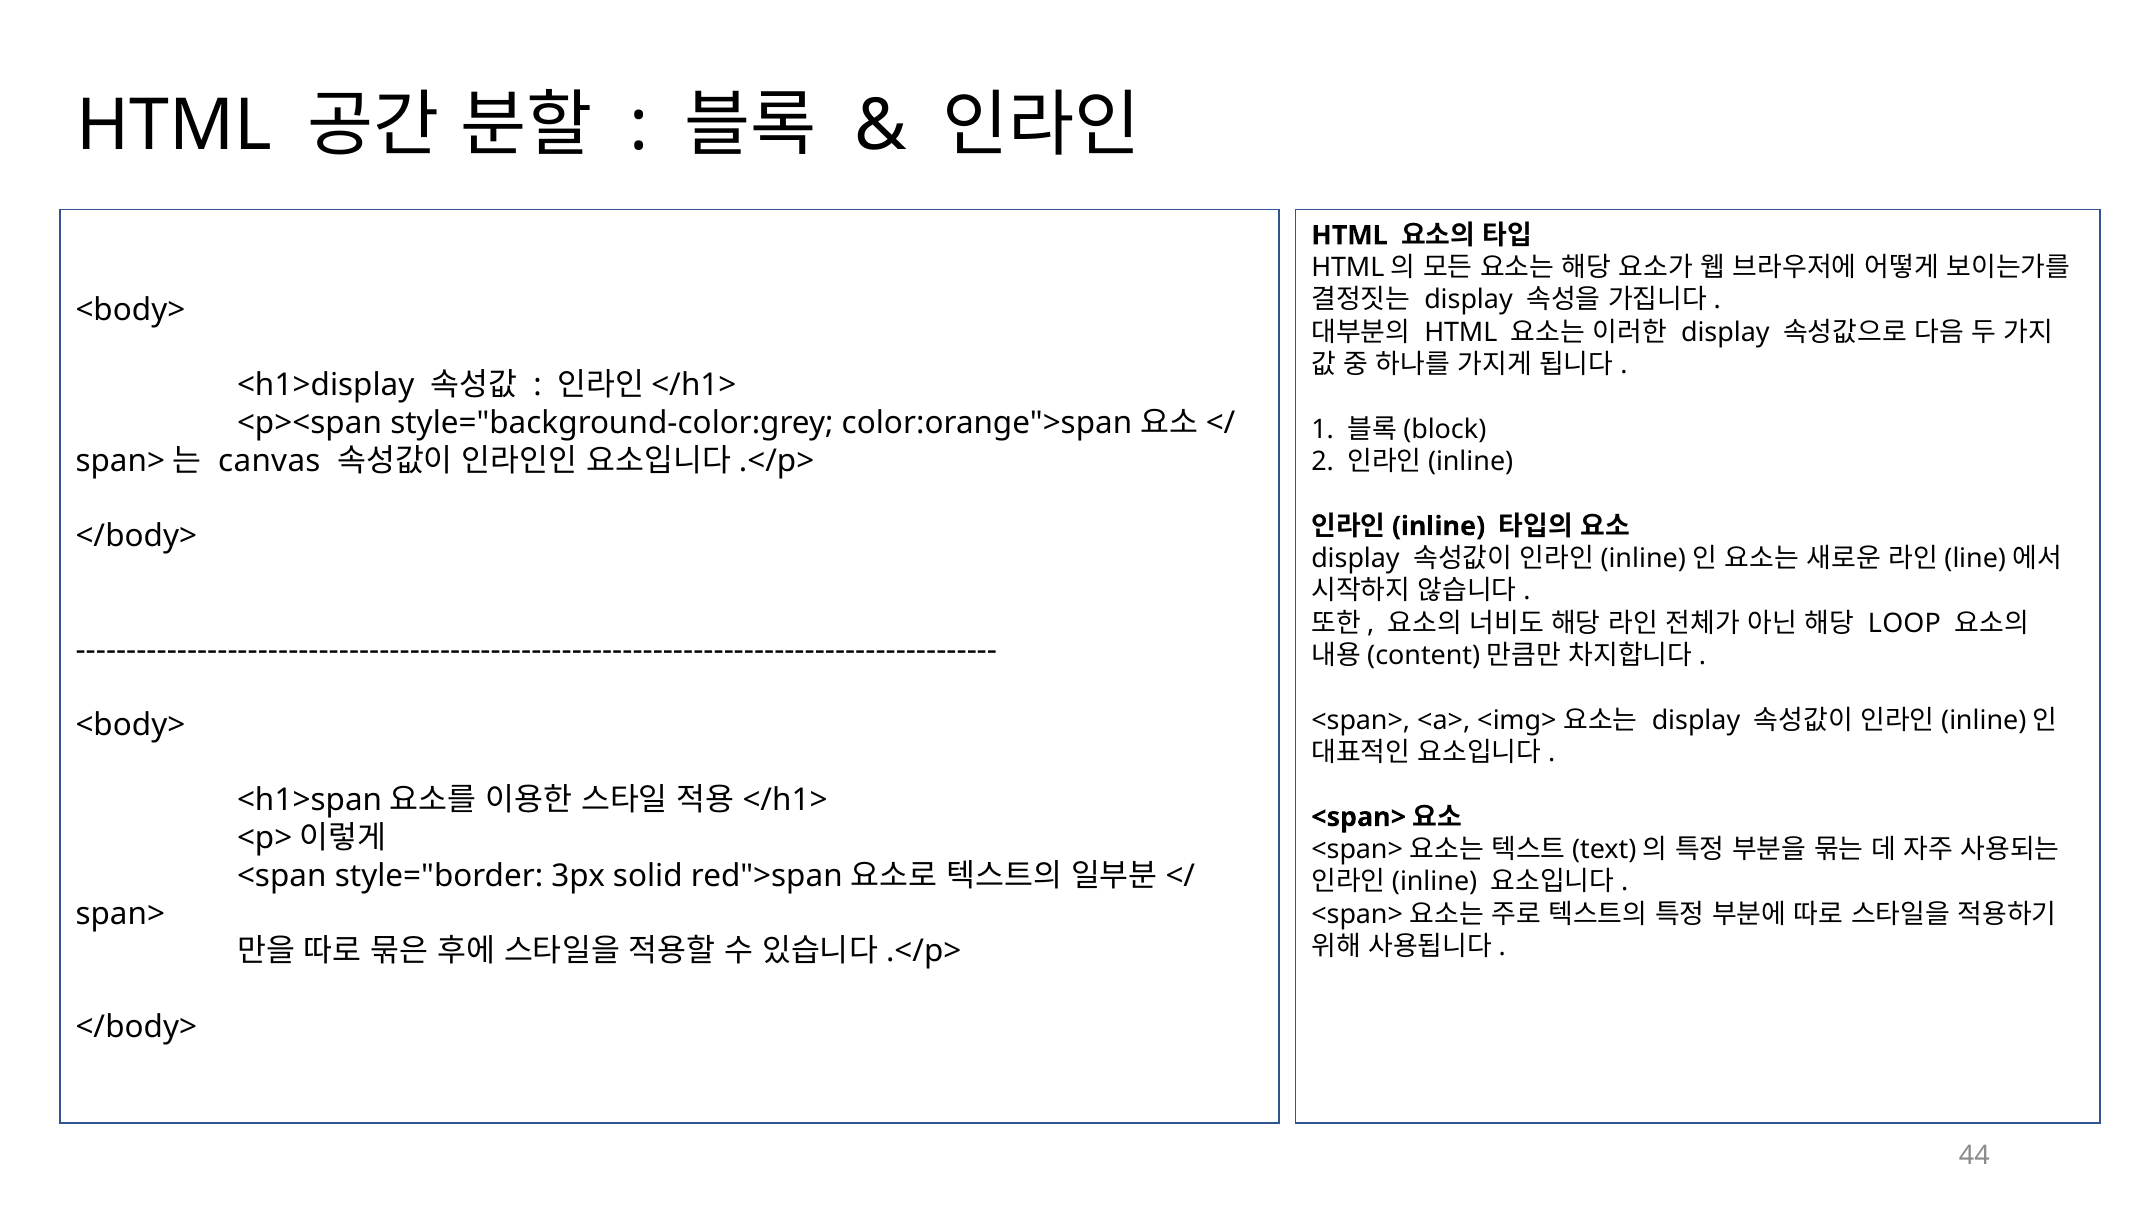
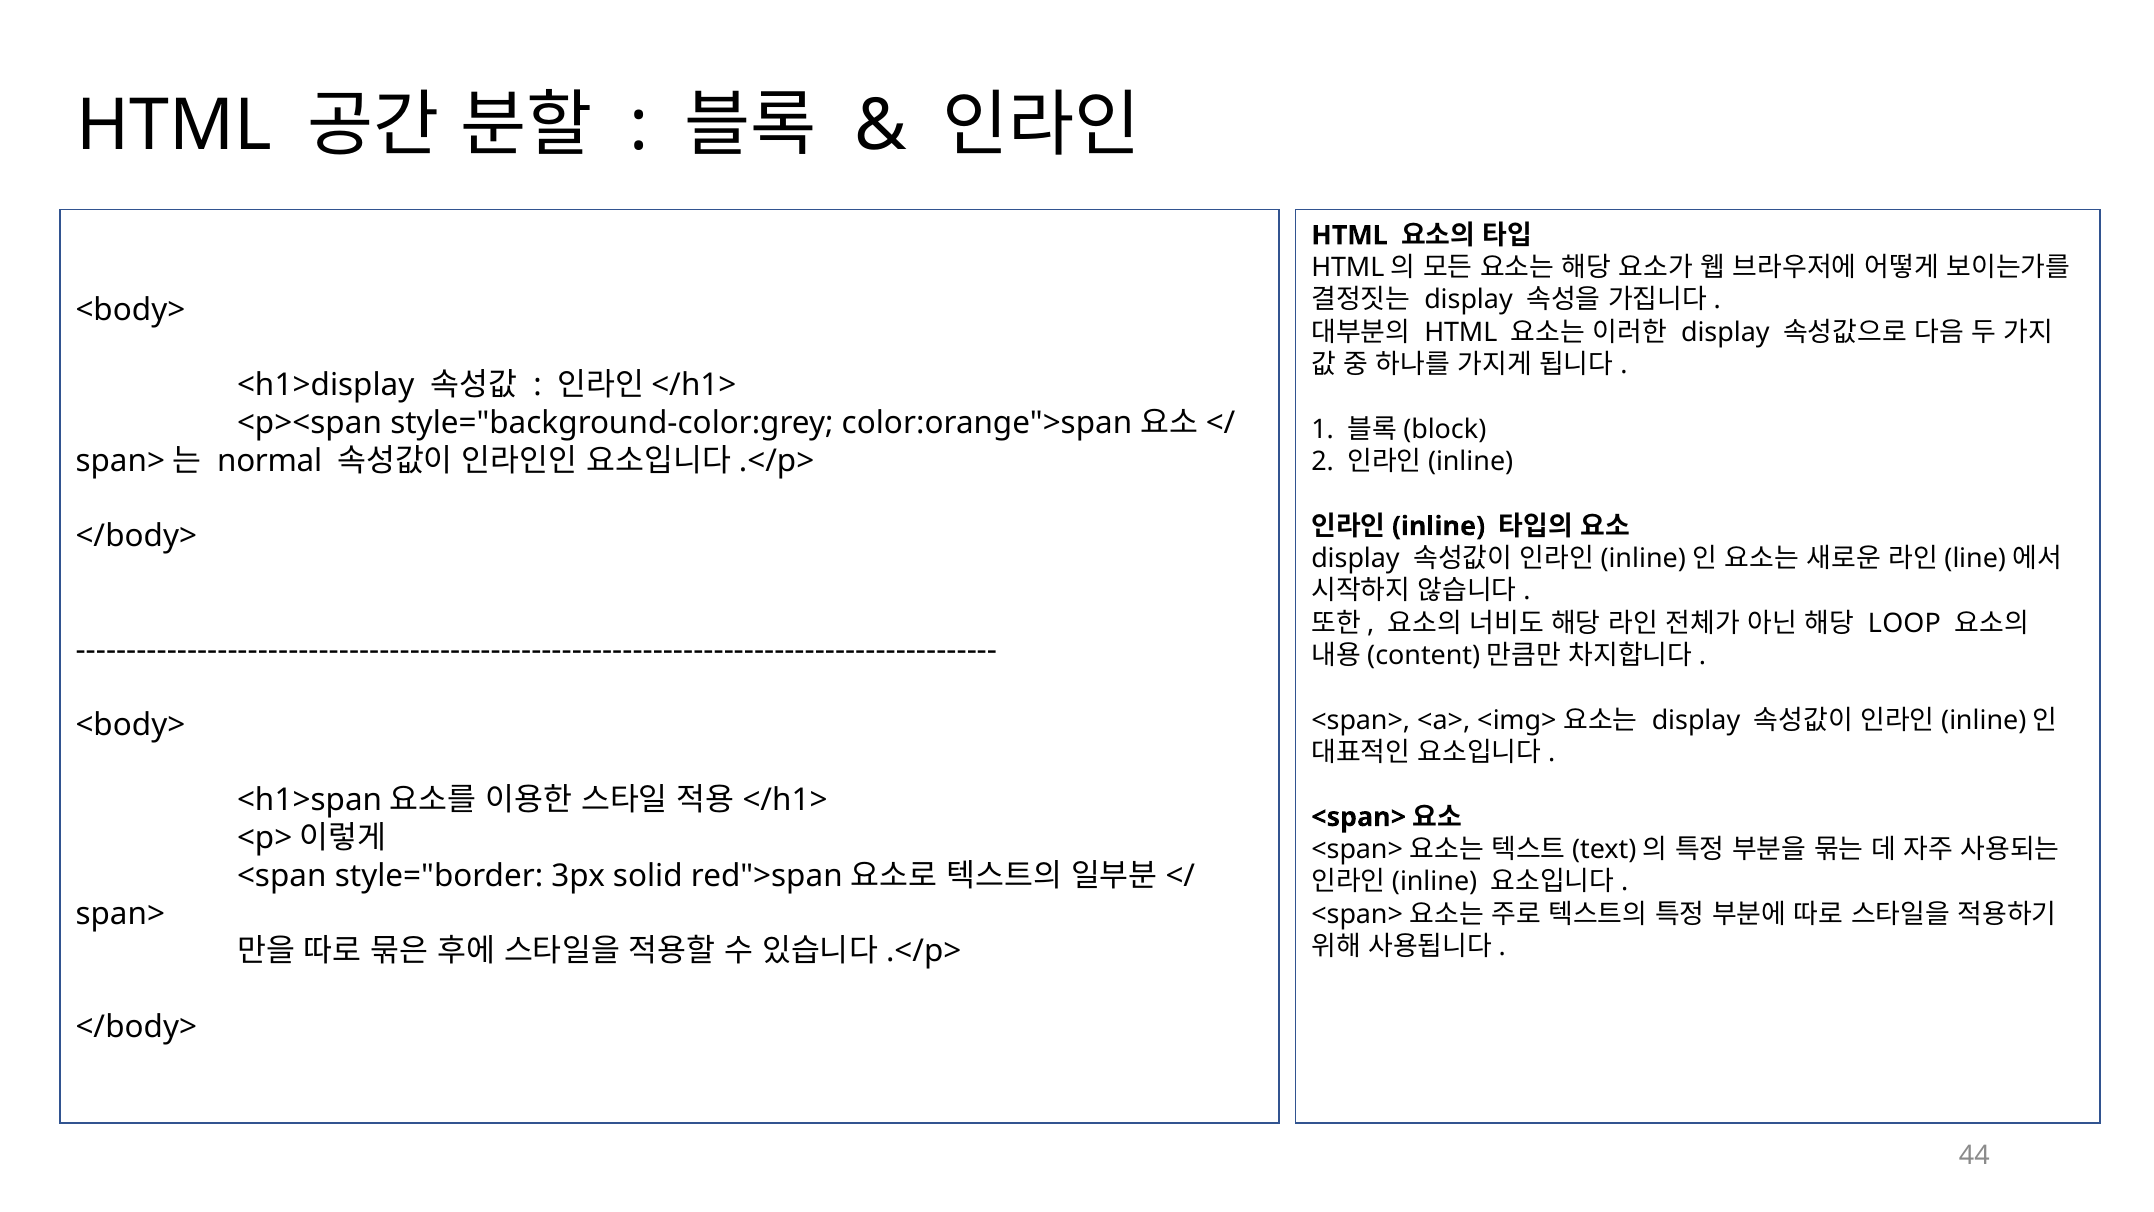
canvas: canvas -> normal (270, 461)
